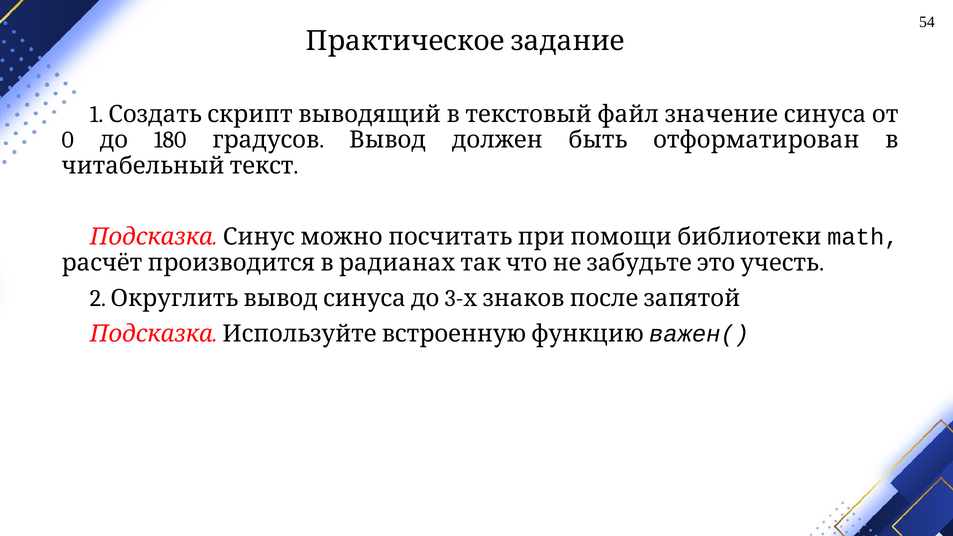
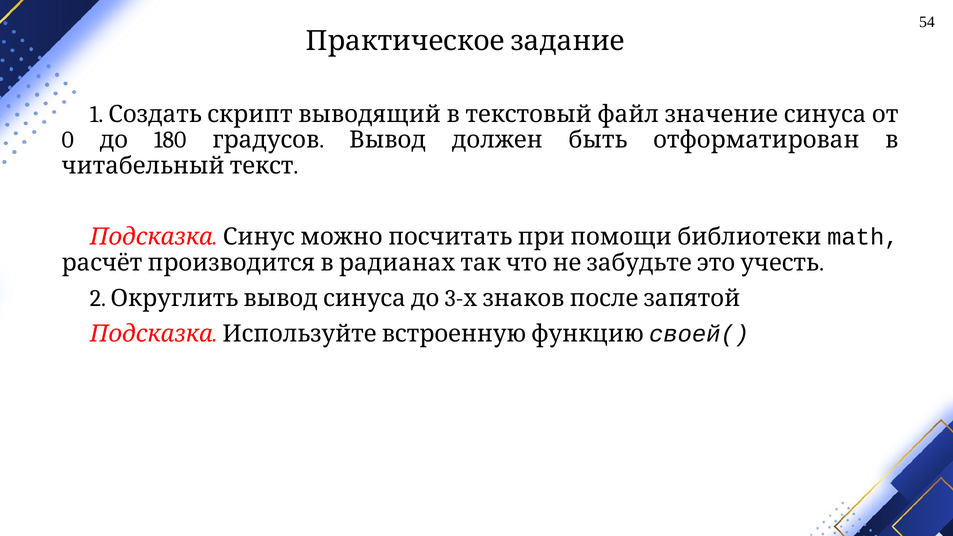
важен(: важен( -> своей( (699, 334)
